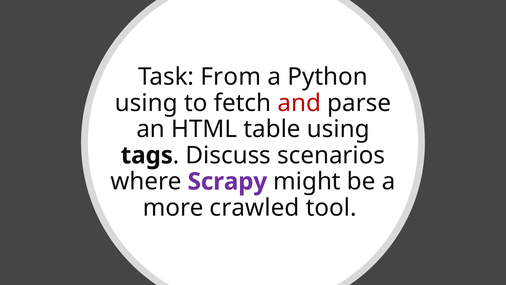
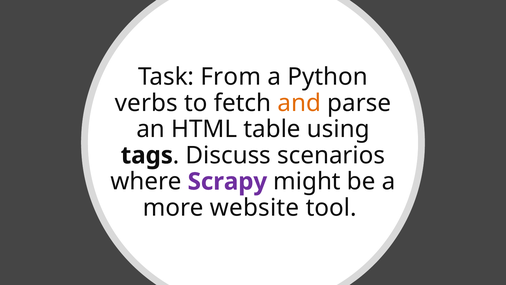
using: using -> verbs (146, 103)
and colour: red -> orange (299, 103)
crawled: crawled -> website (255, 208)
